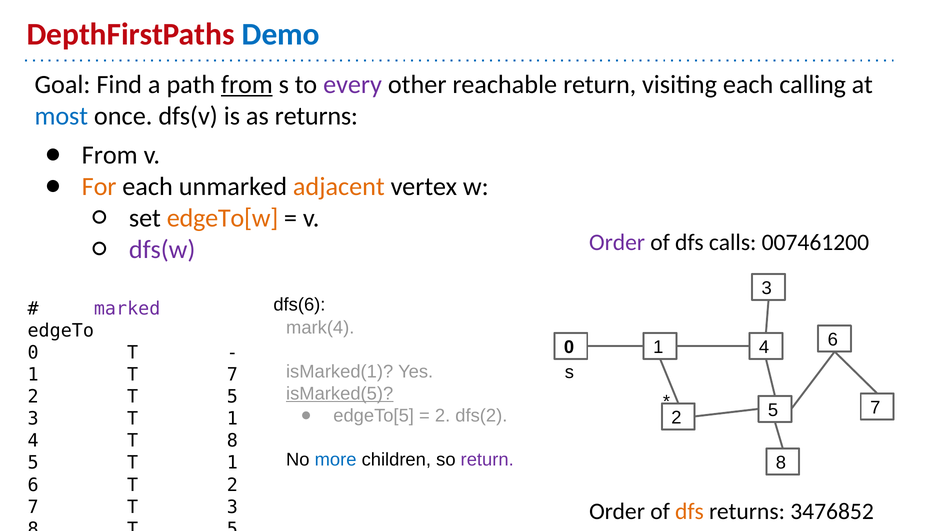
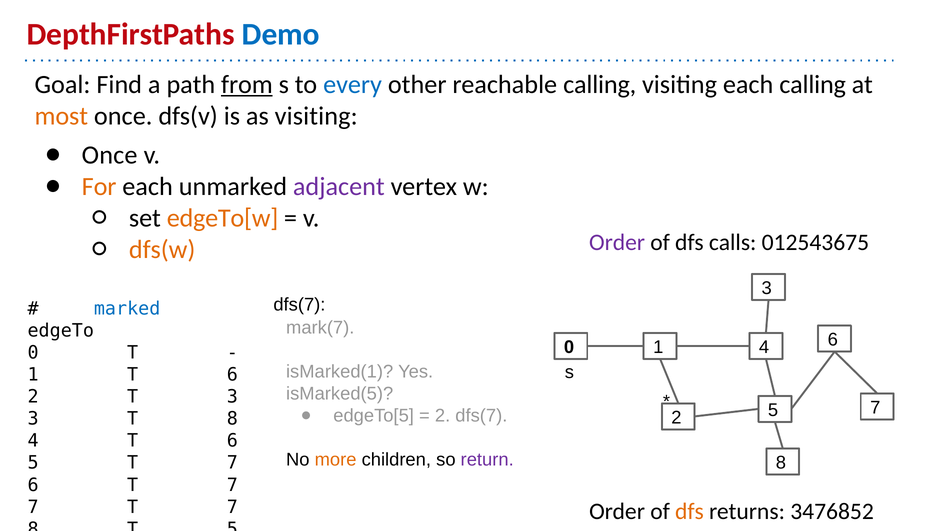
every colour: purple -> blue (353, 84)
reachable return: return -> calling (600, 84)
most colour: blue -> orange (61, 116)
as returns: returns -> visiting (316, 116)
From: From -> Once (110, 155)
adjacent colour: orange -> purple (339, 187)
007461200: 007461200 -> 012543675 (815, 243)
dfs(w colour: purple -> orange (162, 250)
dfs(6: dfs(6 -> dfs(7 (299, 305)
marked colour: purple -> blue (127, 309)
mark(4: mark(4 -> mark(7 (320, 328)
1 T 7: 7 -> 6 (232, 375)
isMarked(5 underline: present -> none (340, 394)
2 T 5: 5 -> 3 (232, 397)
2 dfs(2: dfs(2 -> dfs(7 (481, 416)
3 T 1: 1 -> 8 (232, 419)
4 T 8: 8 -> 6 (232, 441)
more colour: blue -> orange (336, 460)
5 T 1: 1 -> 7 (232, 463)
6 T 2: 2 -> 7 (232, 485)
7 T 3: 3 -> 7 (232, 507)
